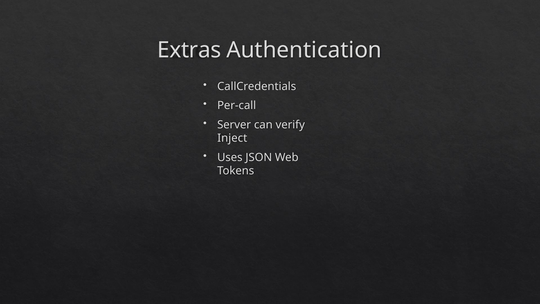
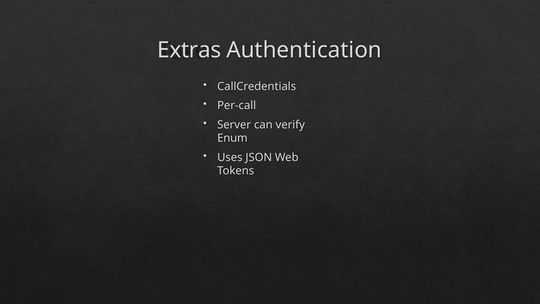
Inject: Inject -> Enum (232, 138)
